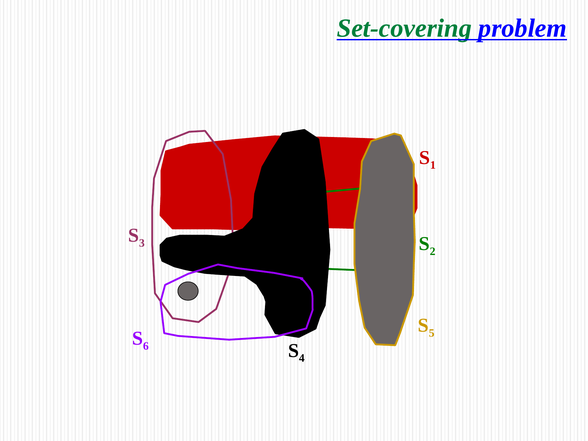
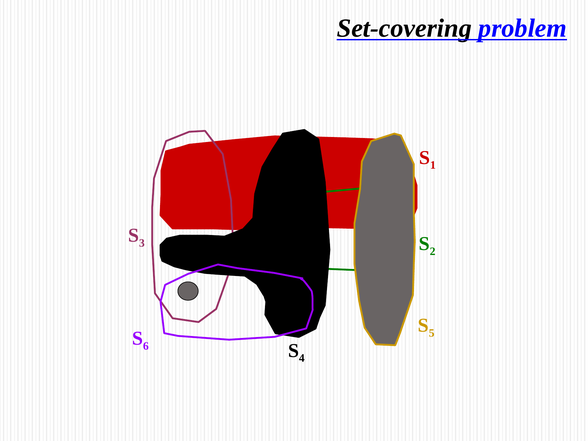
Set-covering colour: green -> black (404, 28)
